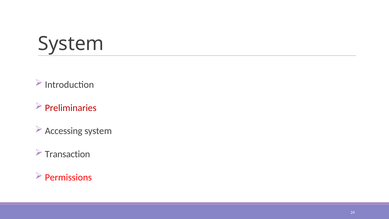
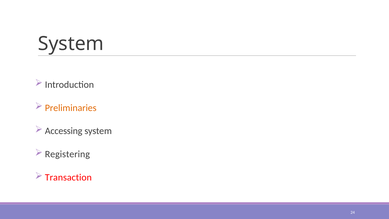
Preliminaries colour: red -> orange (71, 108)
Transaction: Transaction -> Registering (67, 154)
Permissions: Permissions -> Transaction (68, 177)
